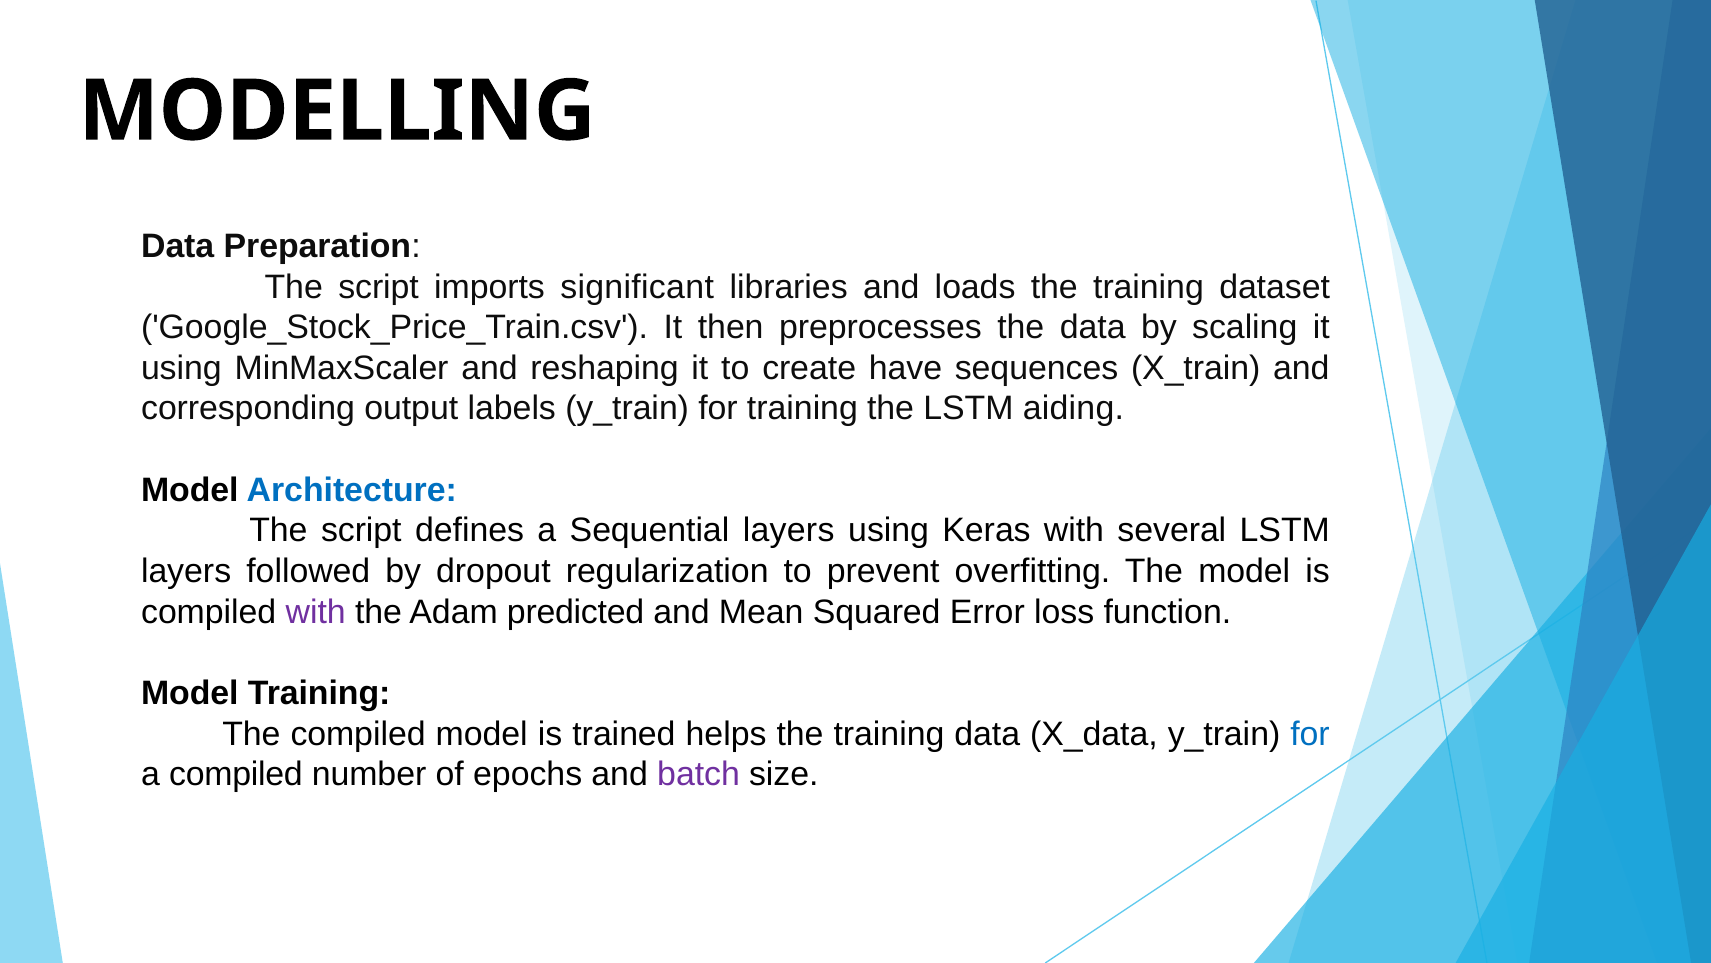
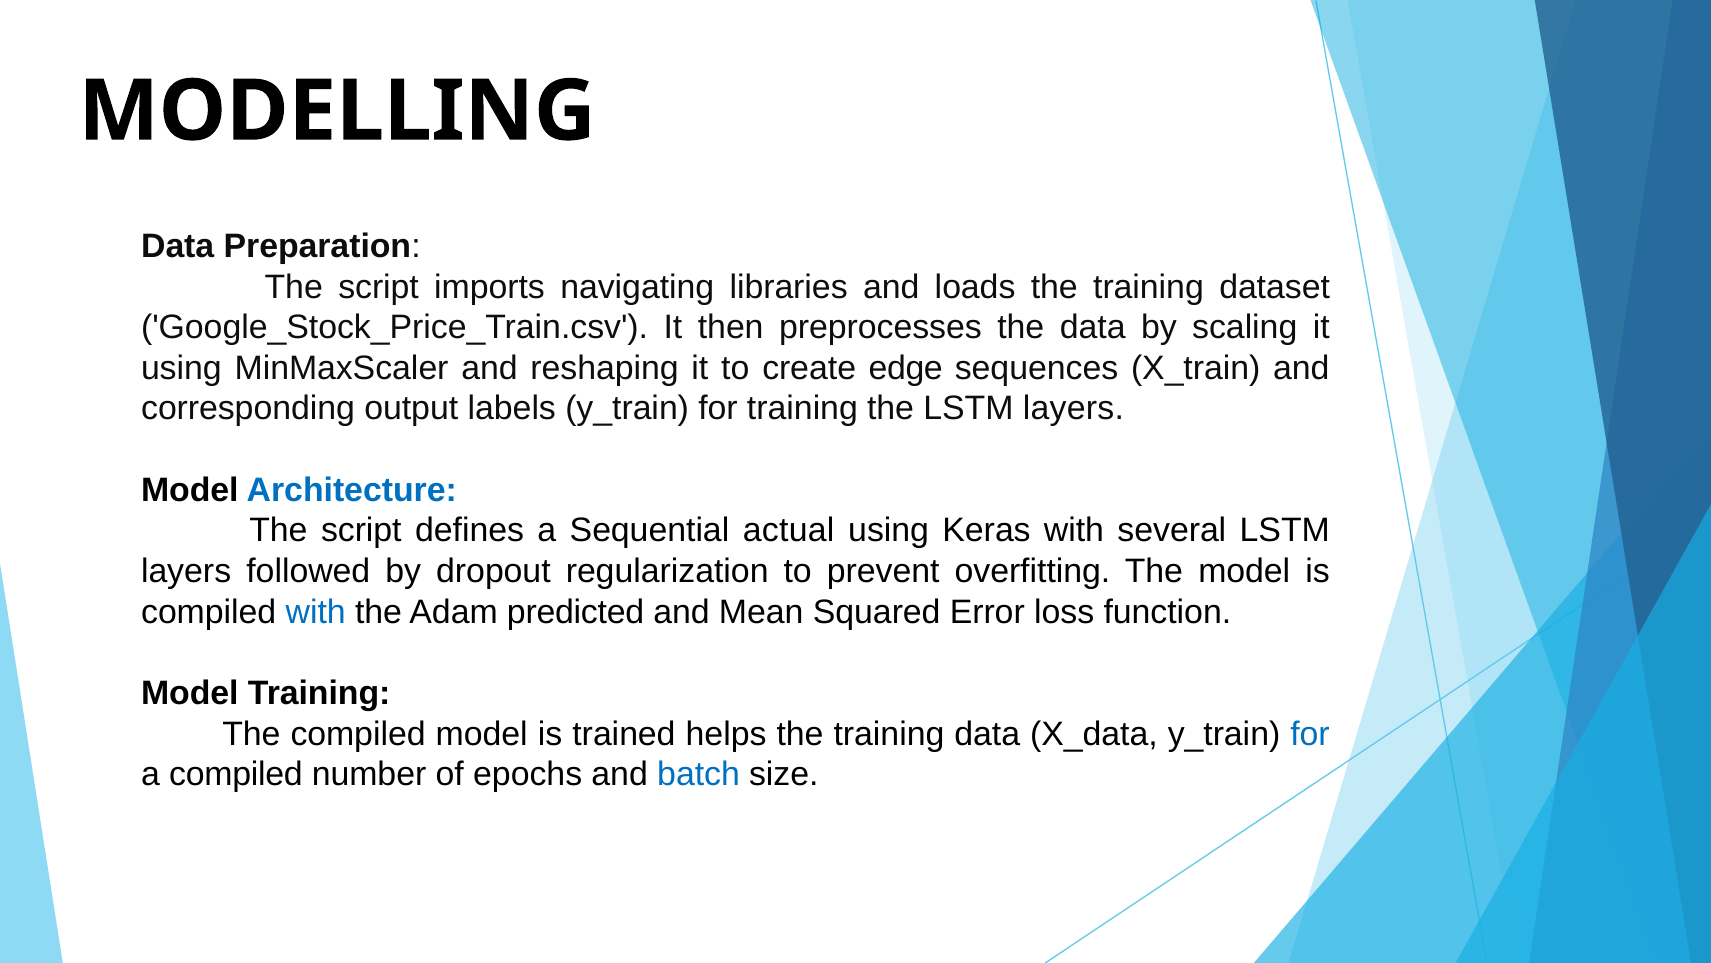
significant: significant -> navigating (637, 287)
have: have -> edge (906, 368)
the LSTM aiding: aiding -> layers (1073, 409)
Sequential layers: layers -> actual (789, 530)
with colour: purple -> blue (316, 612)
batch colour: purple -> blue (699, 774)
